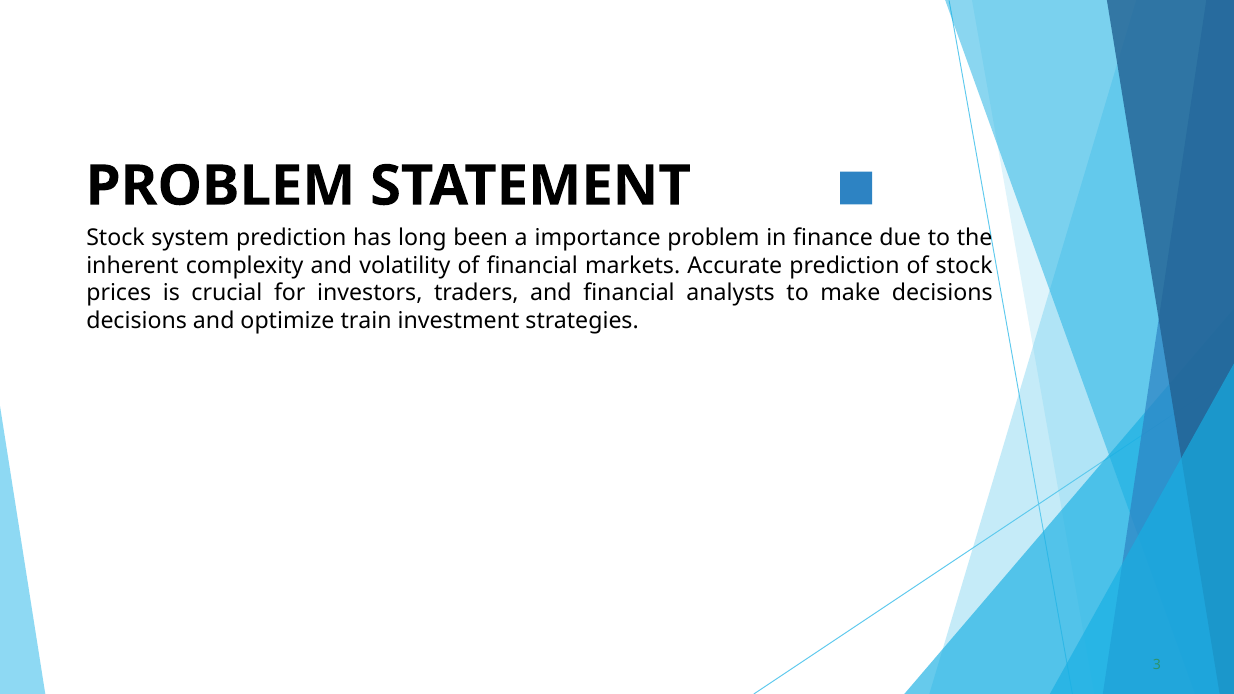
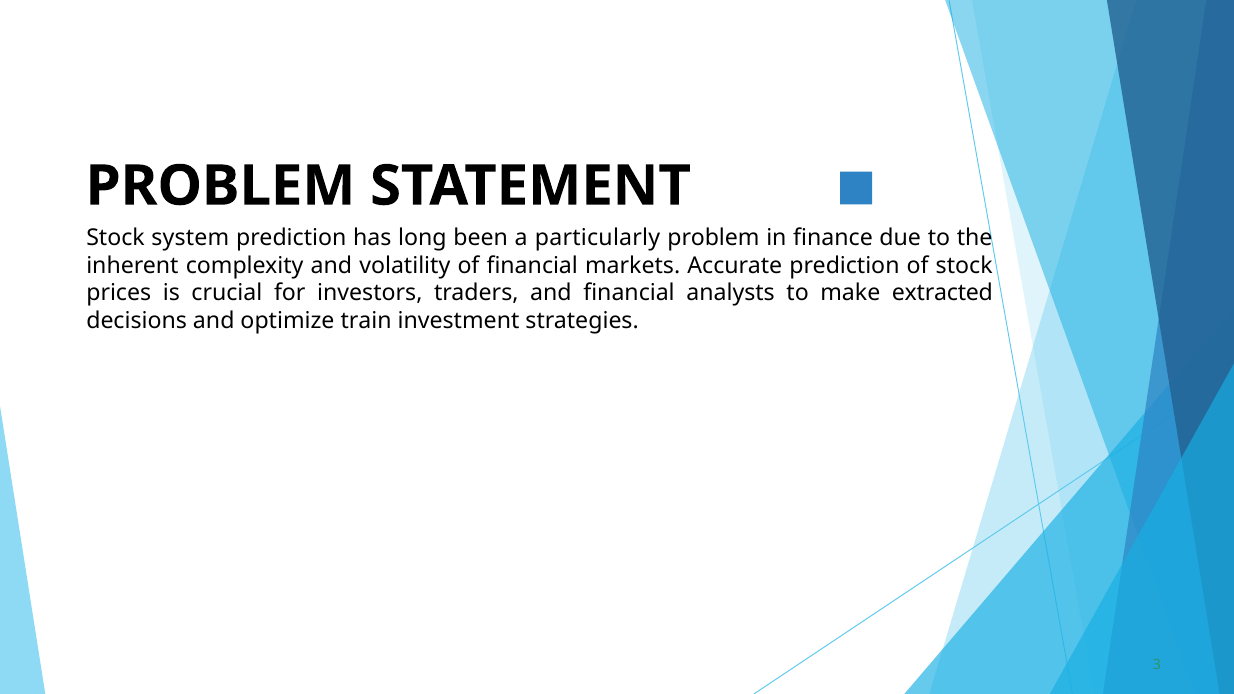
importance: importance -> particularly (598, 238)
make decisions: decisions -> extracted (942, 293)
